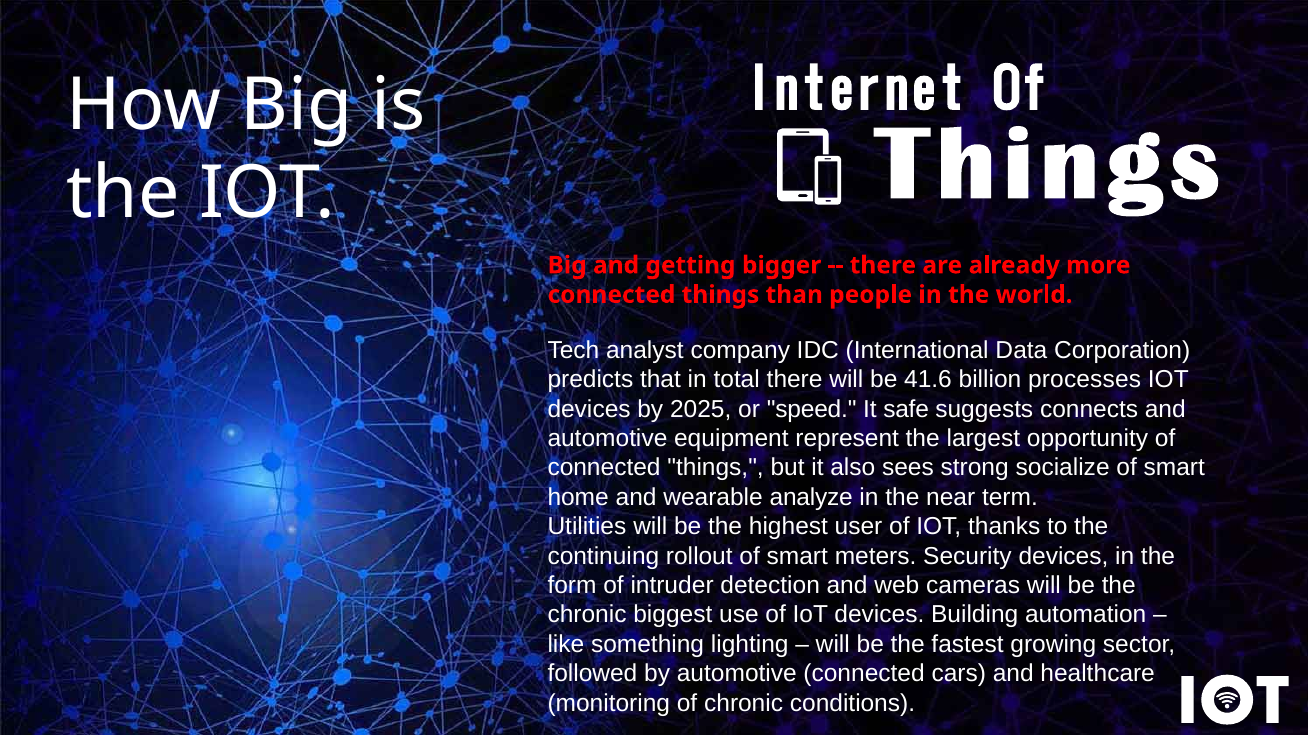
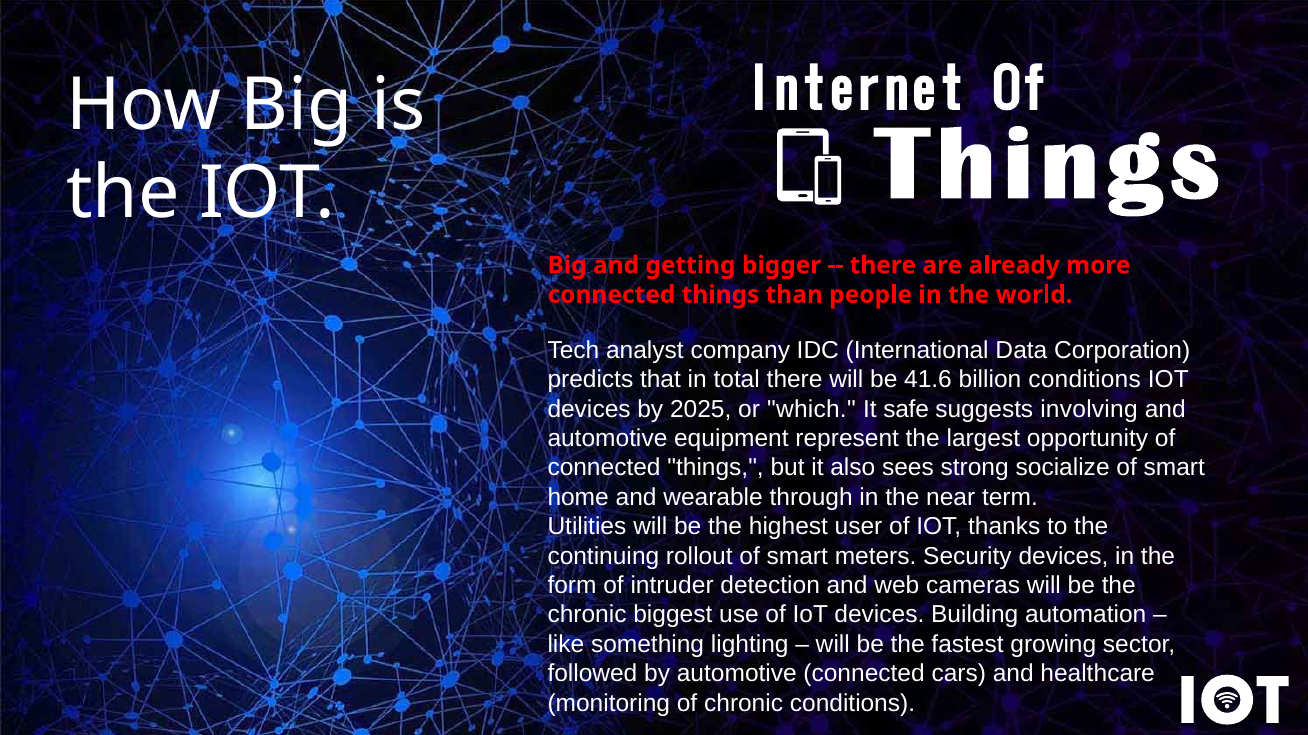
billion processes: processes -> conditions (1085, 380)
speed: speed -> which (811, 409)
connects: connects -> involving (1089, 409)
analyze: analyze -> through (811, 498)
